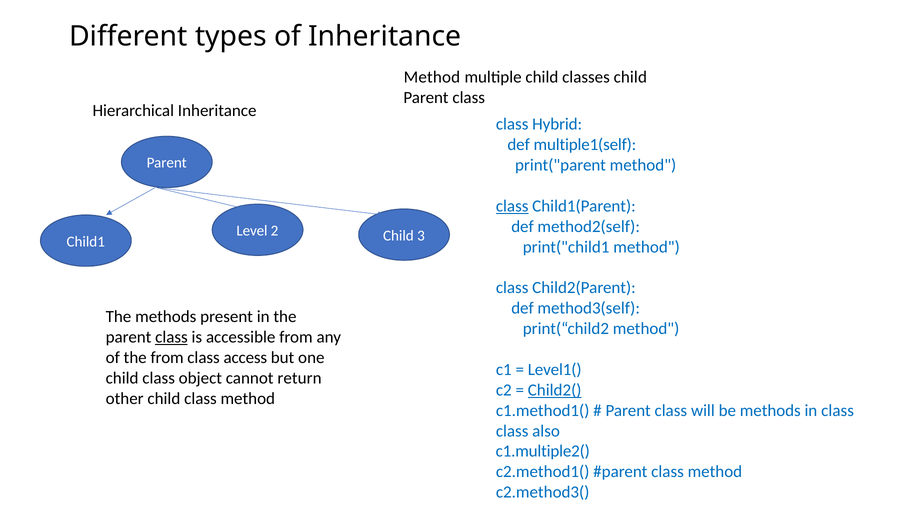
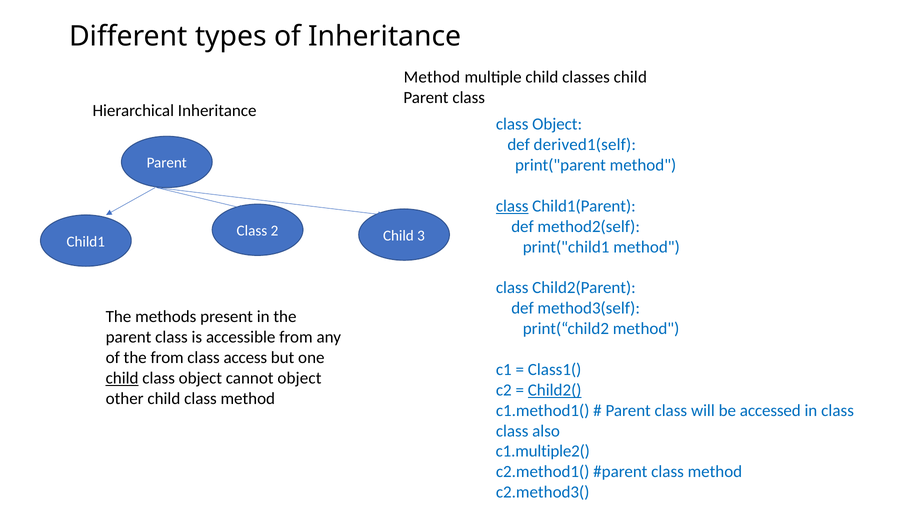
Hybrid: Hybrid -> Object (557, 124)
multiple1(self: multiple1(self -> derived1(self (585, 145)
Level: Level -> Class (252, 231)
class underline: present -> none (171, 337)
Level1(: Level1( -> Class1( (555, 369)
child underline: none -> present (122, 378)
cannot return: return -> object (299, 378)
be methods: methods -> accessed (770, 410)
